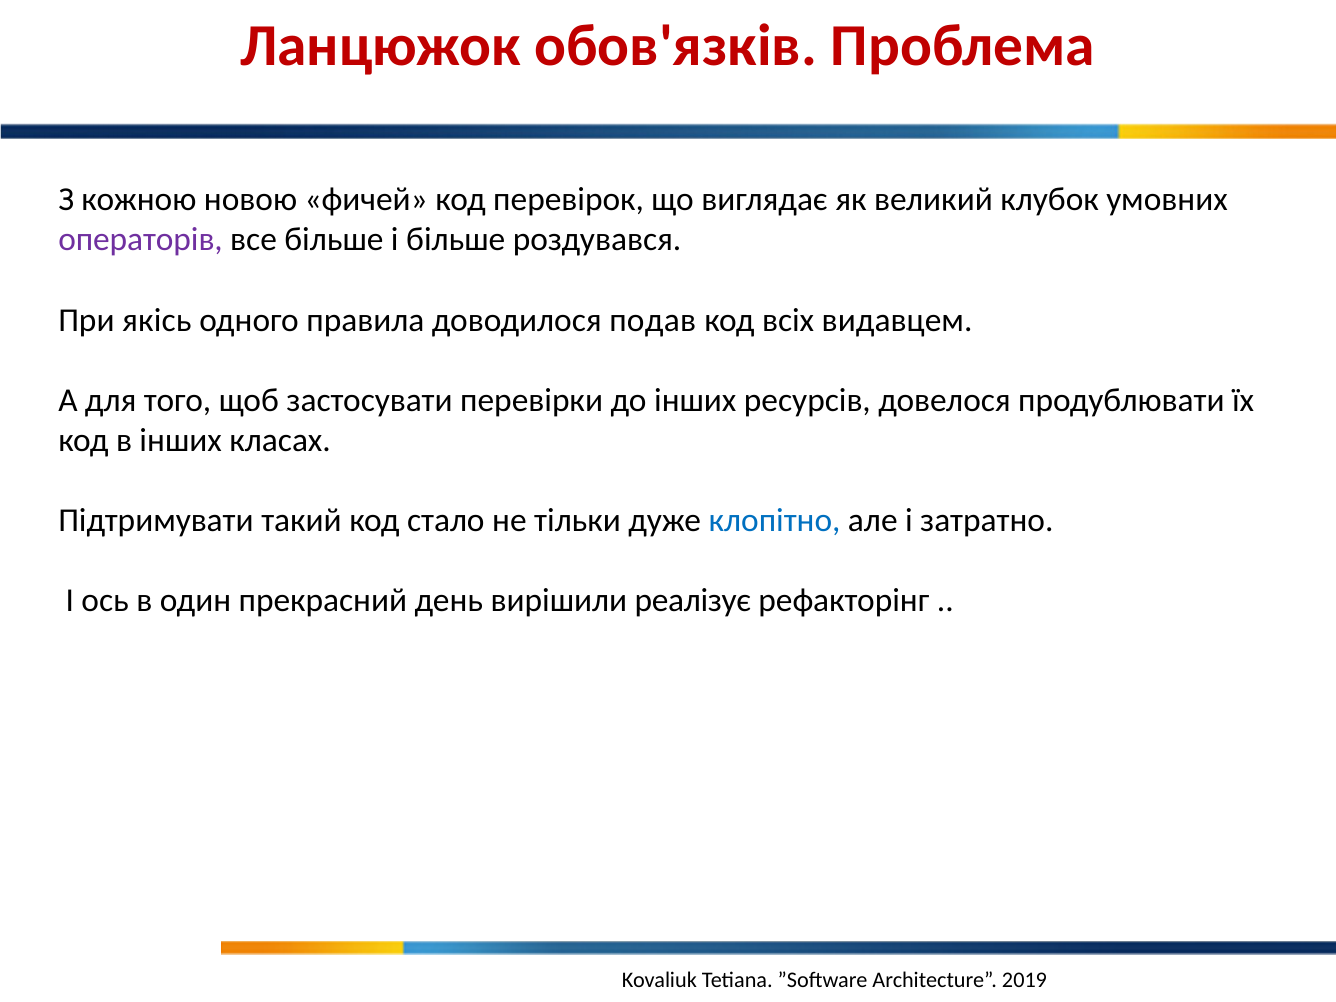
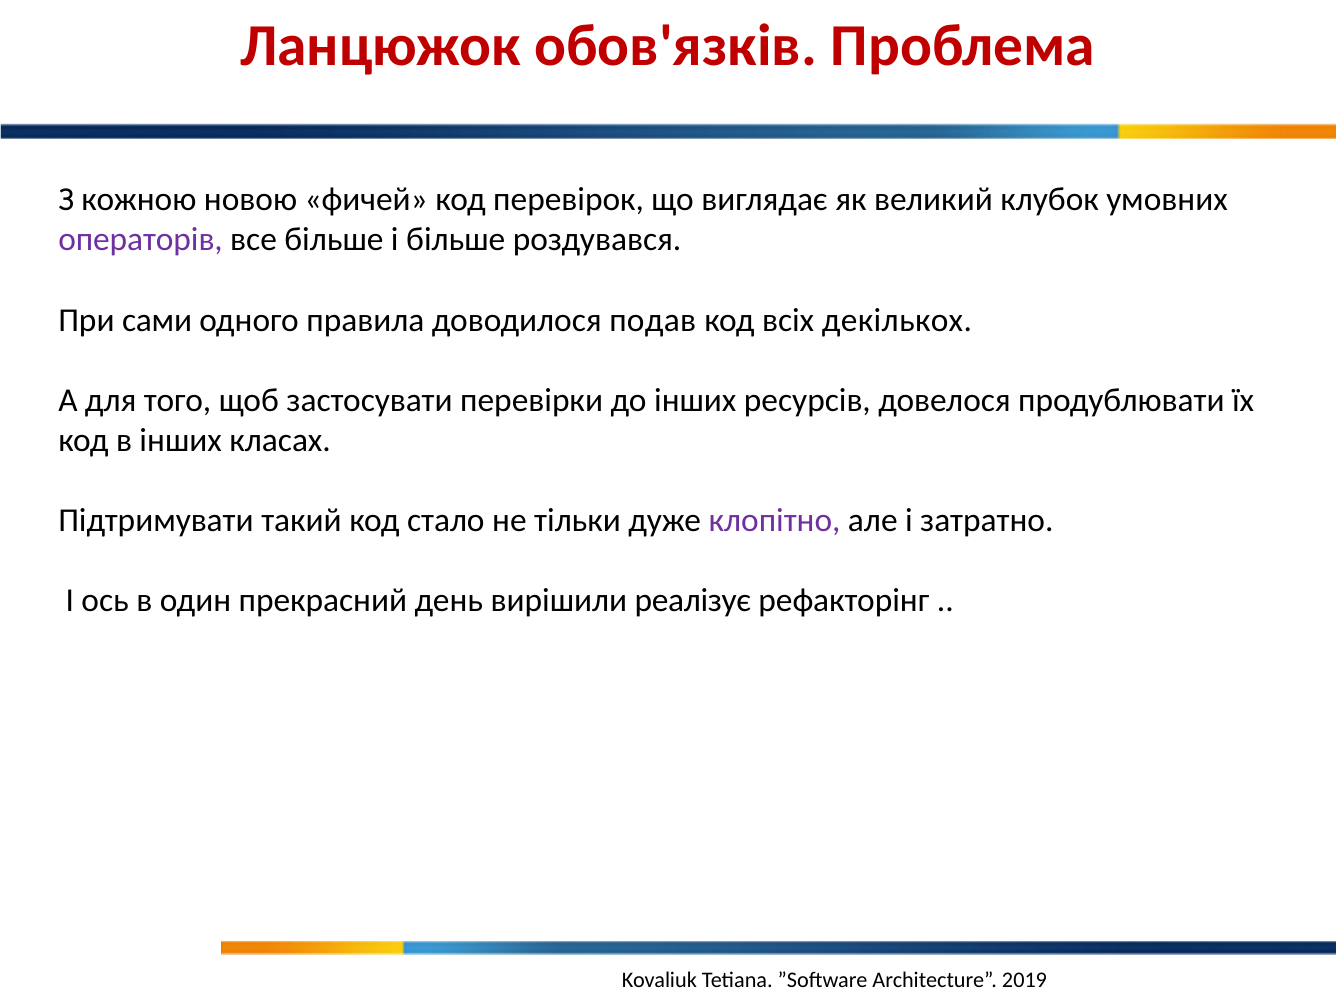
якісь: якісь -> сами (157, 320)
видавцем: видавцем -> декількох (897, 320)
клопітно colour: blue -> purple (775, 520)
